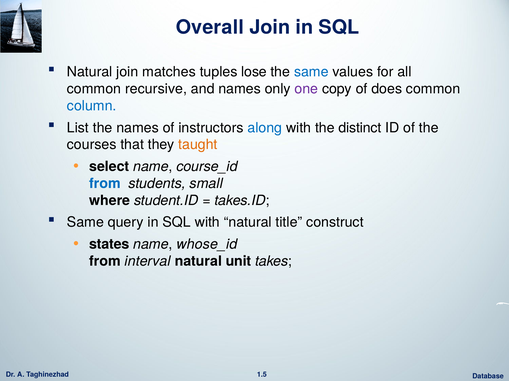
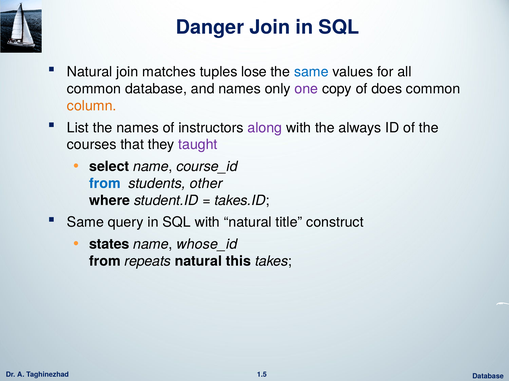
Overall: Overall -> Danger (210, 27)
common recursive: recursive -> database (156, 89)
column colour: blue -> orange (92, 106)
along colour: blue -> purple (265, 128)
distinct: distinct -> always (360, 128)
taught colour: orange -> purple (198, 145)
small: small -> other (206, 184)
interval: interval -> repeats (148, 262)
unit: unit -> this (238, 262)
